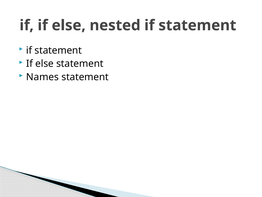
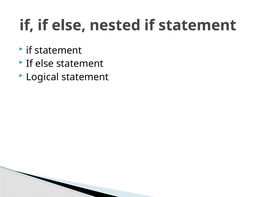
Names: Names -> Logical (43, 77)
